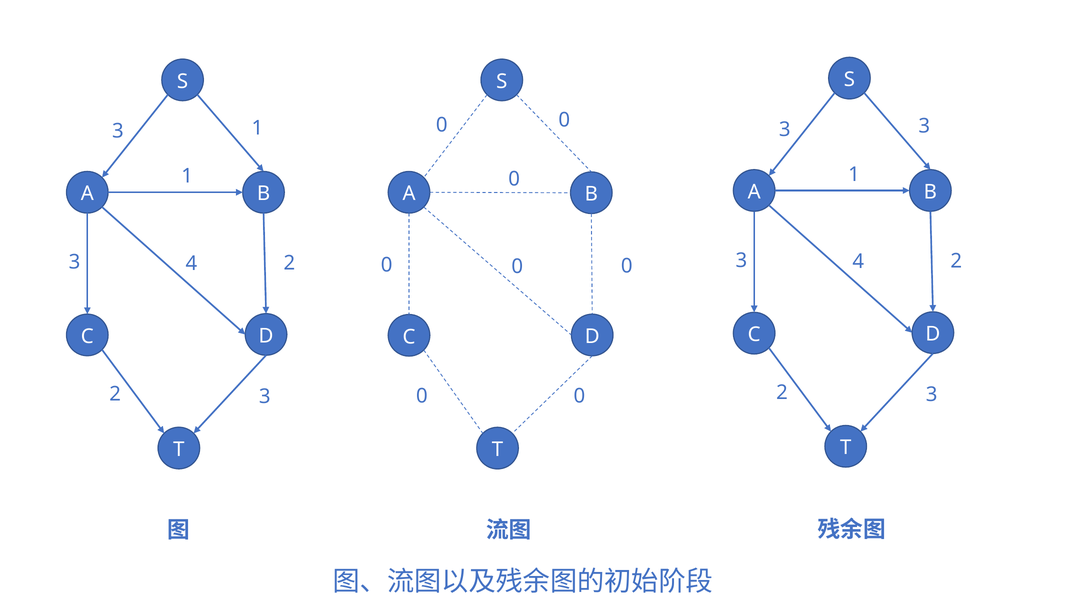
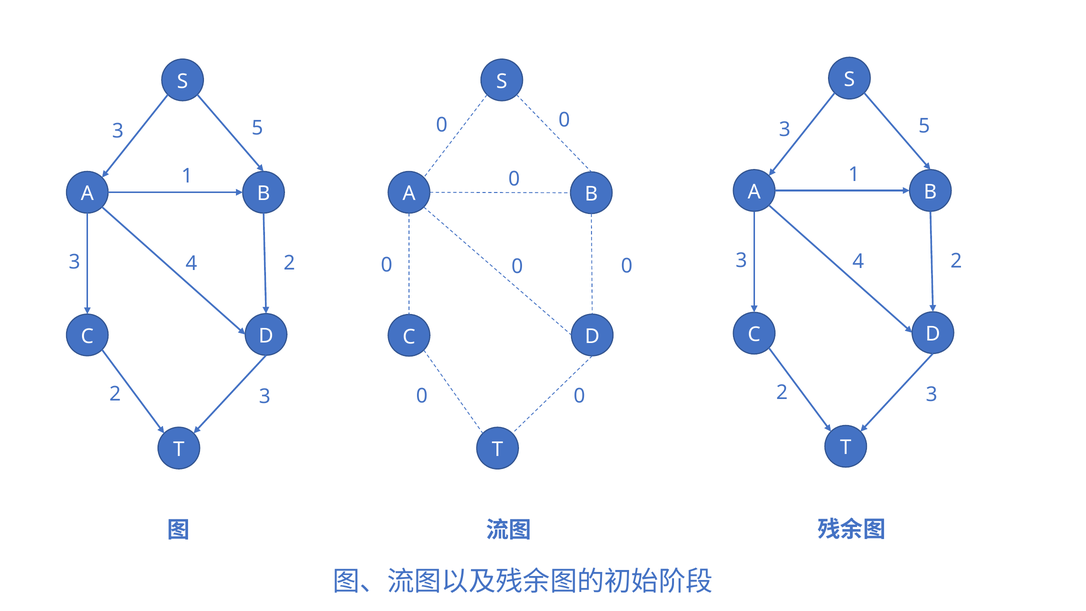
3: 3 -> 5 (924, 126)
1: 1 -> 5 (257, 128)
